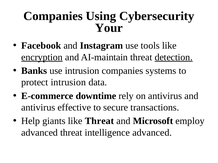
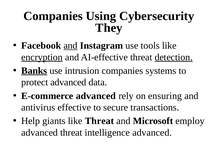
Your: Your -> They (109, 28)
and underline: none -> present (71, 46)
AI-maintain: AI-maintain -> AI-effective (104, 57)
Banks underline: none -> present (34, 71)
protect intrusion: intrusion -> advanced (68, 83)
E-commerce downtime: downtime -> advanced (96, 96)
on antivirus: antivirus -> ensuring (165, 96)
